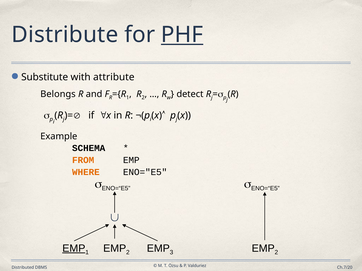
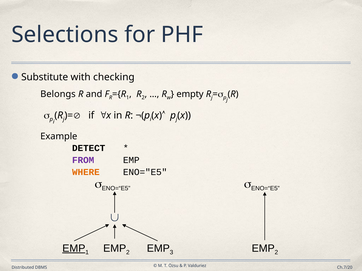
Distribute: Distribute -> Selections (65, 35)
PHF underline: present -> none (182, 35)
attribute: attribute -> checking (114, 77)
detect: detect -> empty (190, 94)
SCHEMA: SCHEMA -> DETECT (89, 148)
FROM colour: orange -> purple (83, 160)
